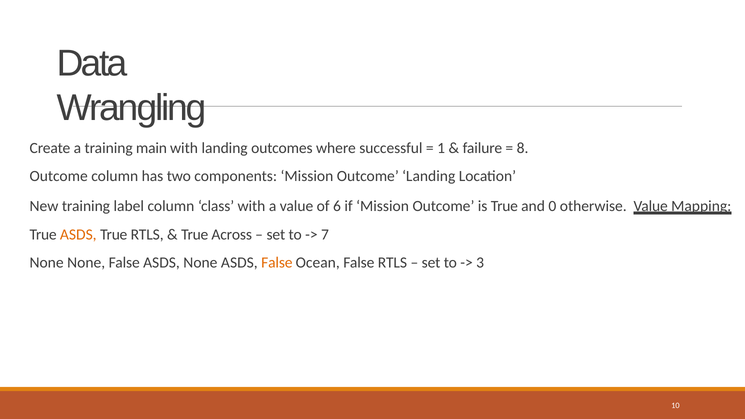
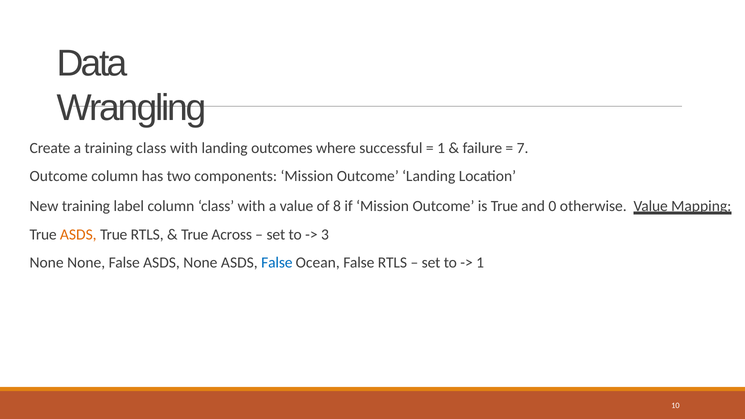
training main: main -> class (151, 148)
8: 8 -> 7 (523, 148)
6: 6 -> 8 (337, 206)
7: 7 -> 3 (325, 235)
False colour: orange -> blue (277, 263)
3: 3 -> 1 (480, 263)
